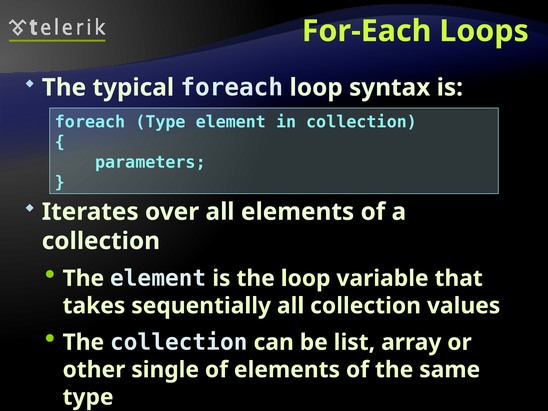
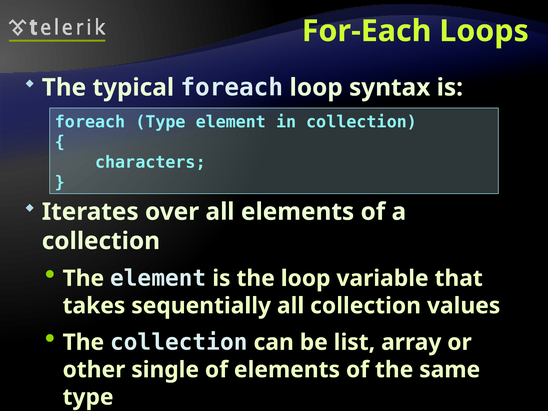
parameters: parameters -> characters (150, 162)
